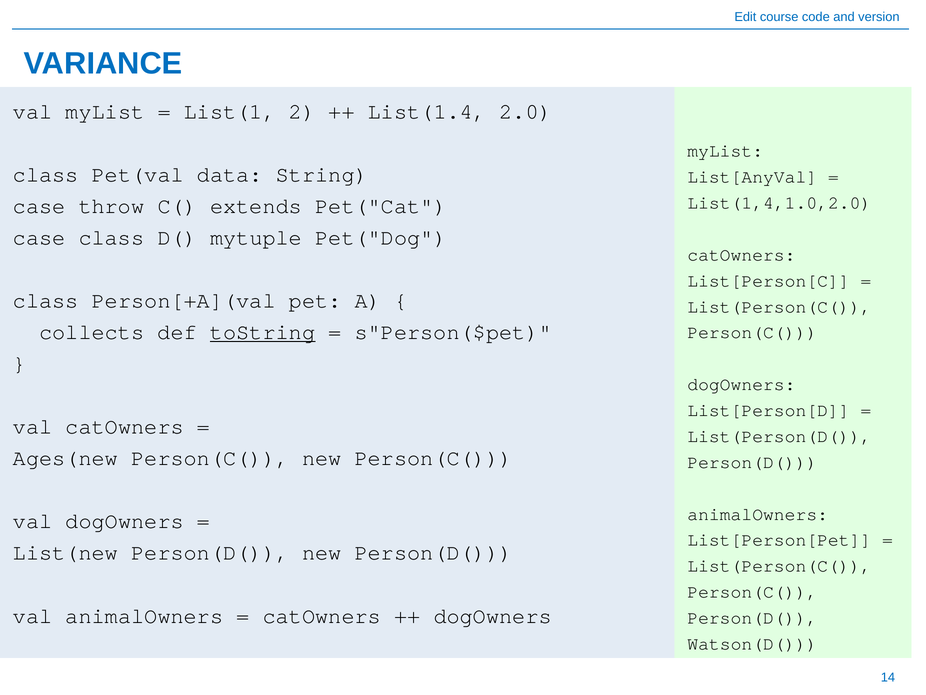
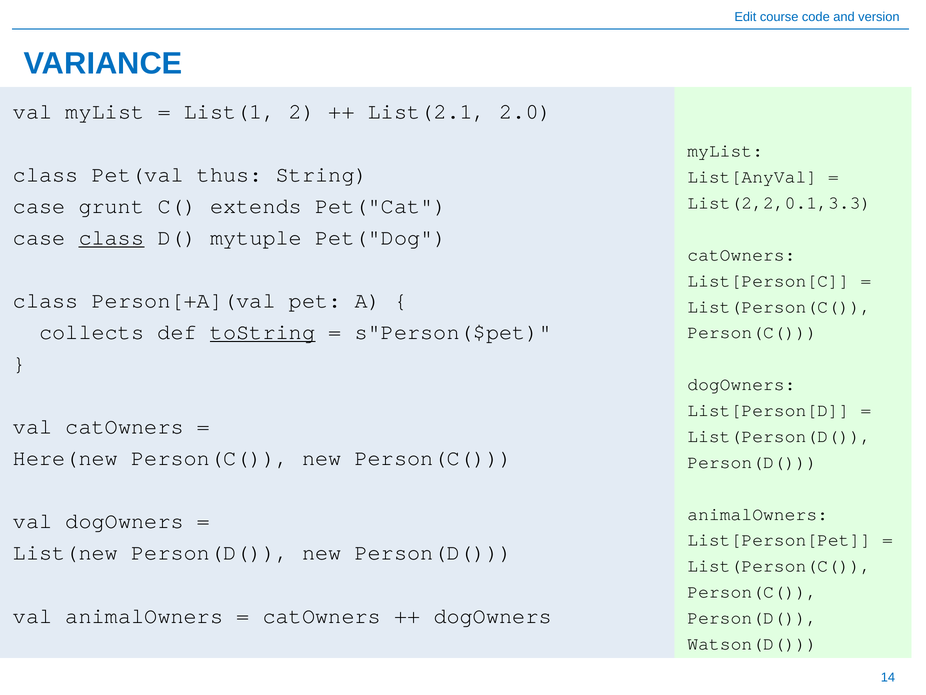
List(1.4: List(1.4 -> List(2.1 (427, 111)
data: data -> thus (230, 174)
List(1,4,1.0,2.0: List(1,4,1.0,2.0 -> List(2,2,0.1,3.3 (779, 203)
throw: throw -> grunt (111, 206)
class underline: none -> present (111, 237)
Ages(new: Ages(new -> Here(new (65, 458)
